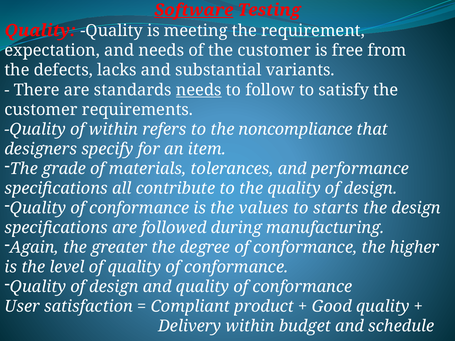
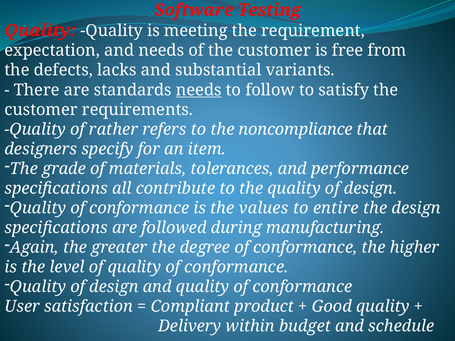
Software underline: present -> none (194, 10)
of within: within -> rather (114, 129)
starts: starts -> entire (336, 208)
